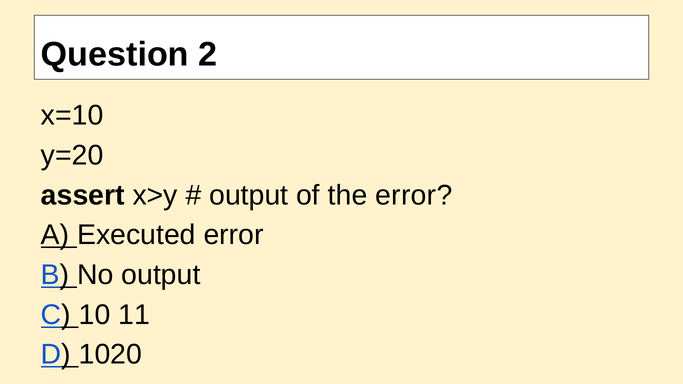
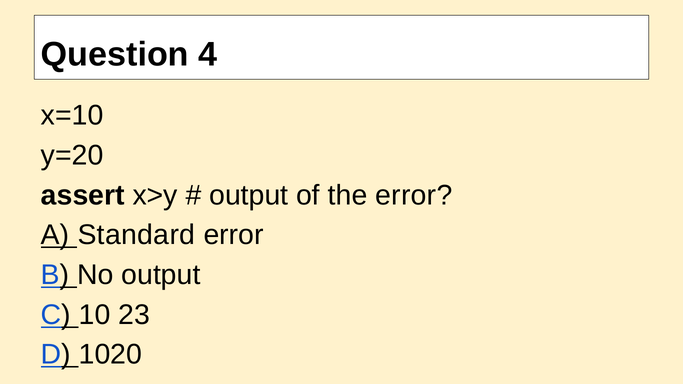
2: 2 -> 4 (208, 54)
Executed: Executed -> Standard (136, 235)
11: 11 -> 23 (134, 315)
